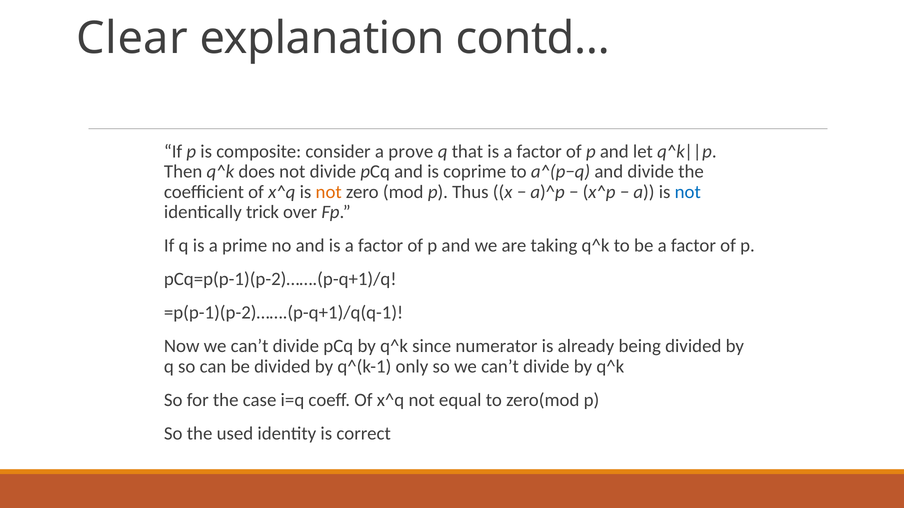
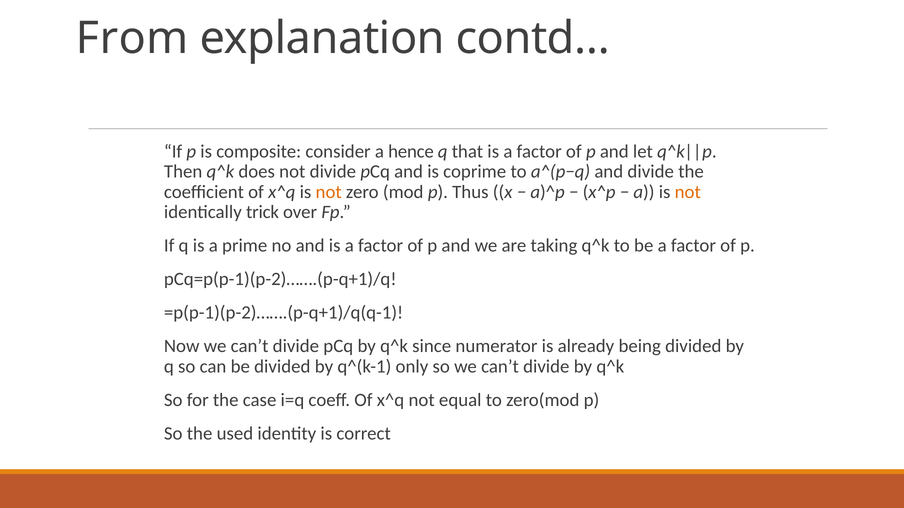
Clear: Clear -> From (132, 38)
prove: prove -> hence (411, 151)
not colour: blue -> orange (688, 192)
